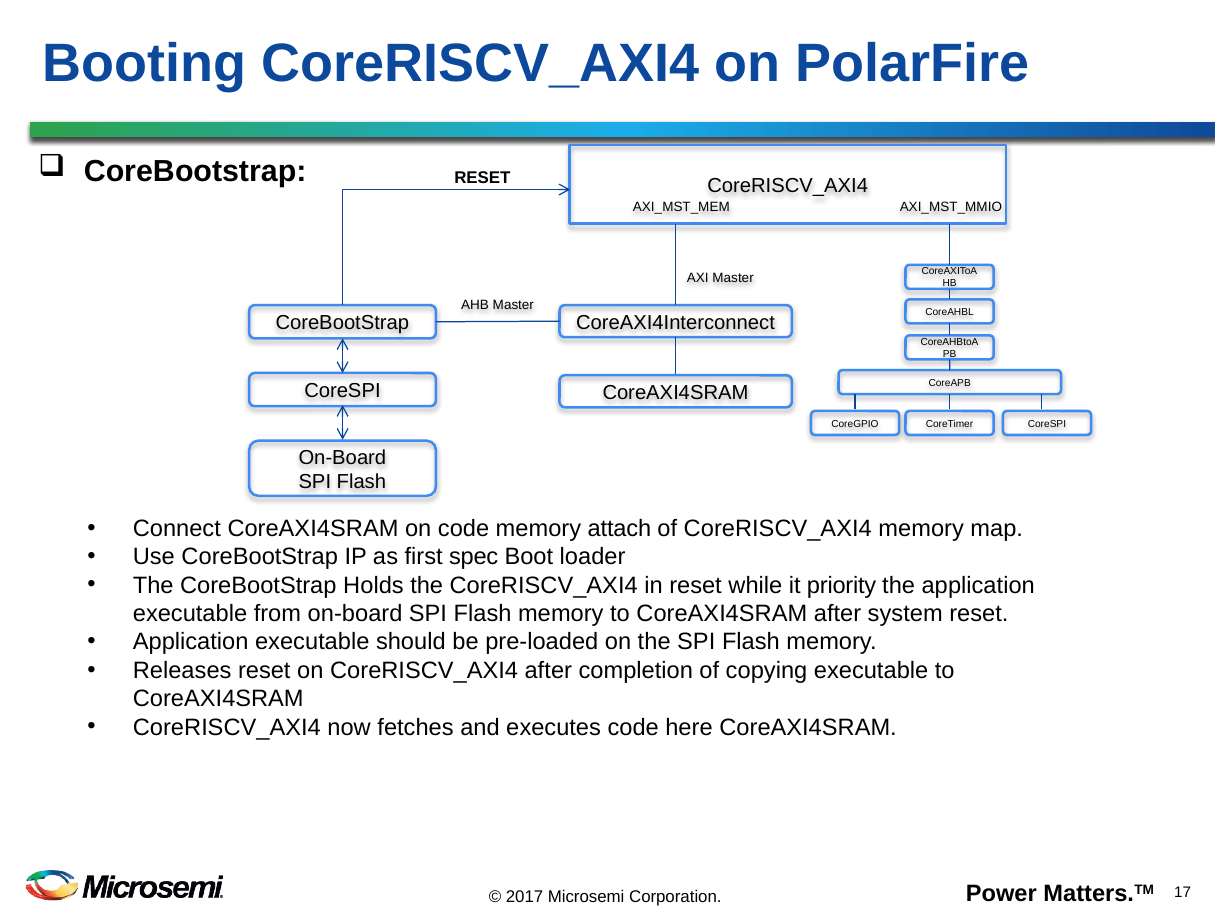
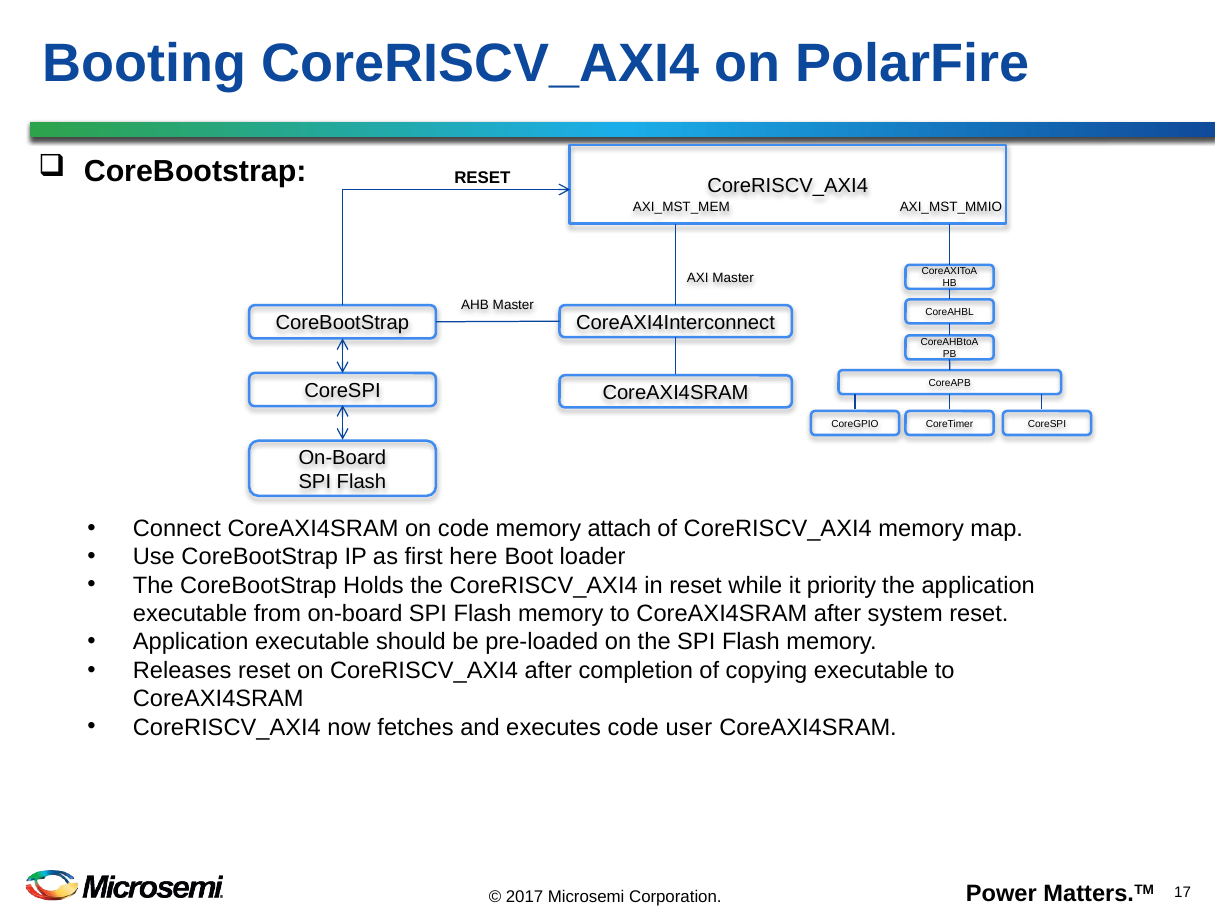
spec: spec -> here (473, 557)
here: here -> user (689, 727)
